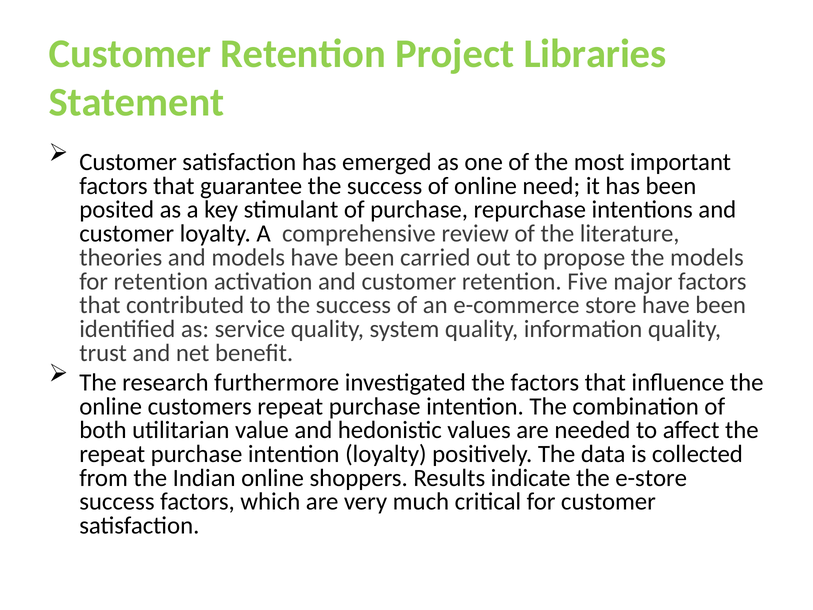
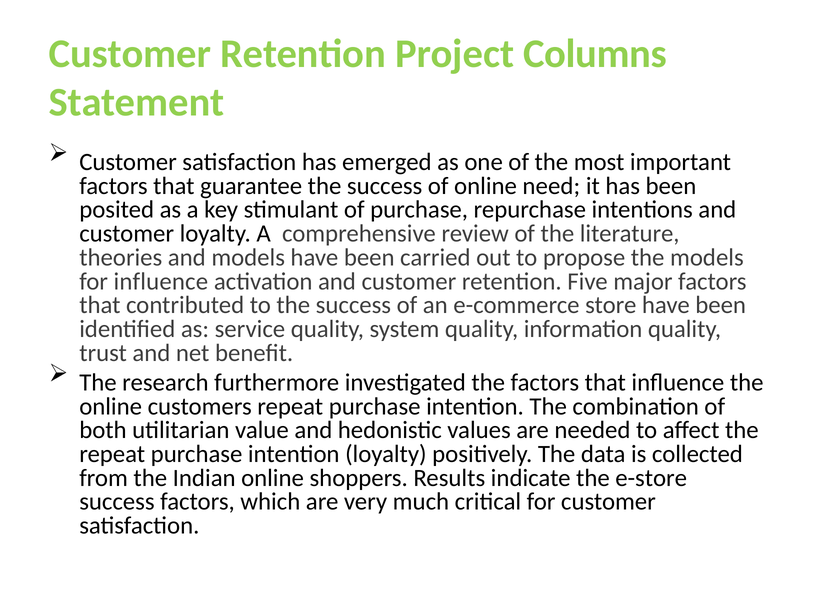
Libraries: Libraries -> Columns (595, 54)
for retention: retention -> influence (161, 281)
